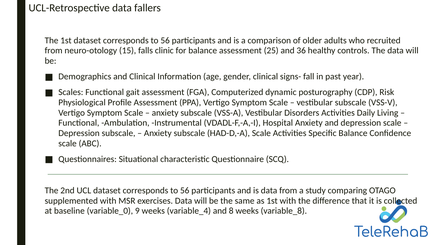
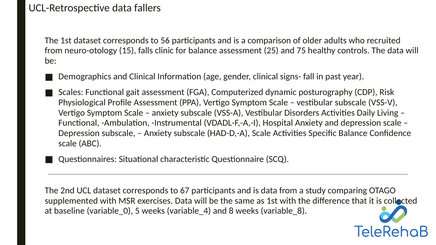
36: 36 -> 75 (301, 51)
56: 56 -> 67 (185, 191)
9: 9 -> 5 (137, 211)
